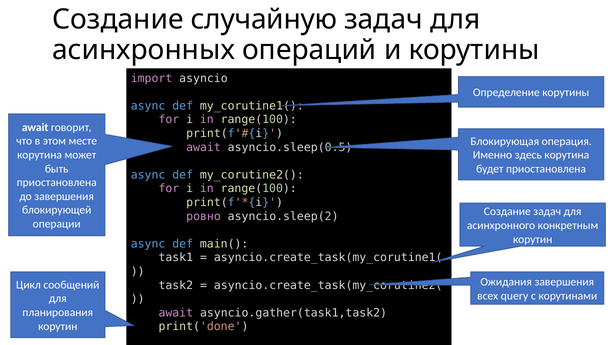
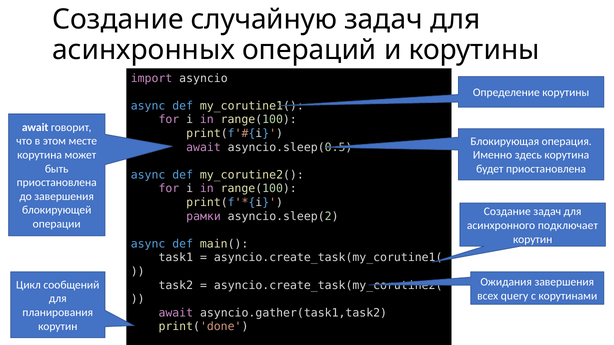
ровно: ровно -> рамки (204, 216)
конкретным: конкретным -> подключает (568, 226)
